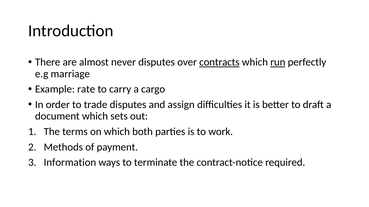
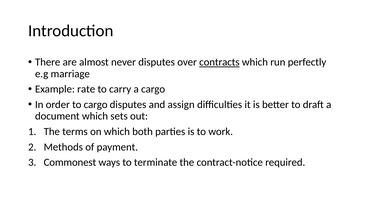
run underline: present -> none (278, 62)
to trade: trade -> cargo (96, 105)
Information: Information -> Commonest (70, 163)
